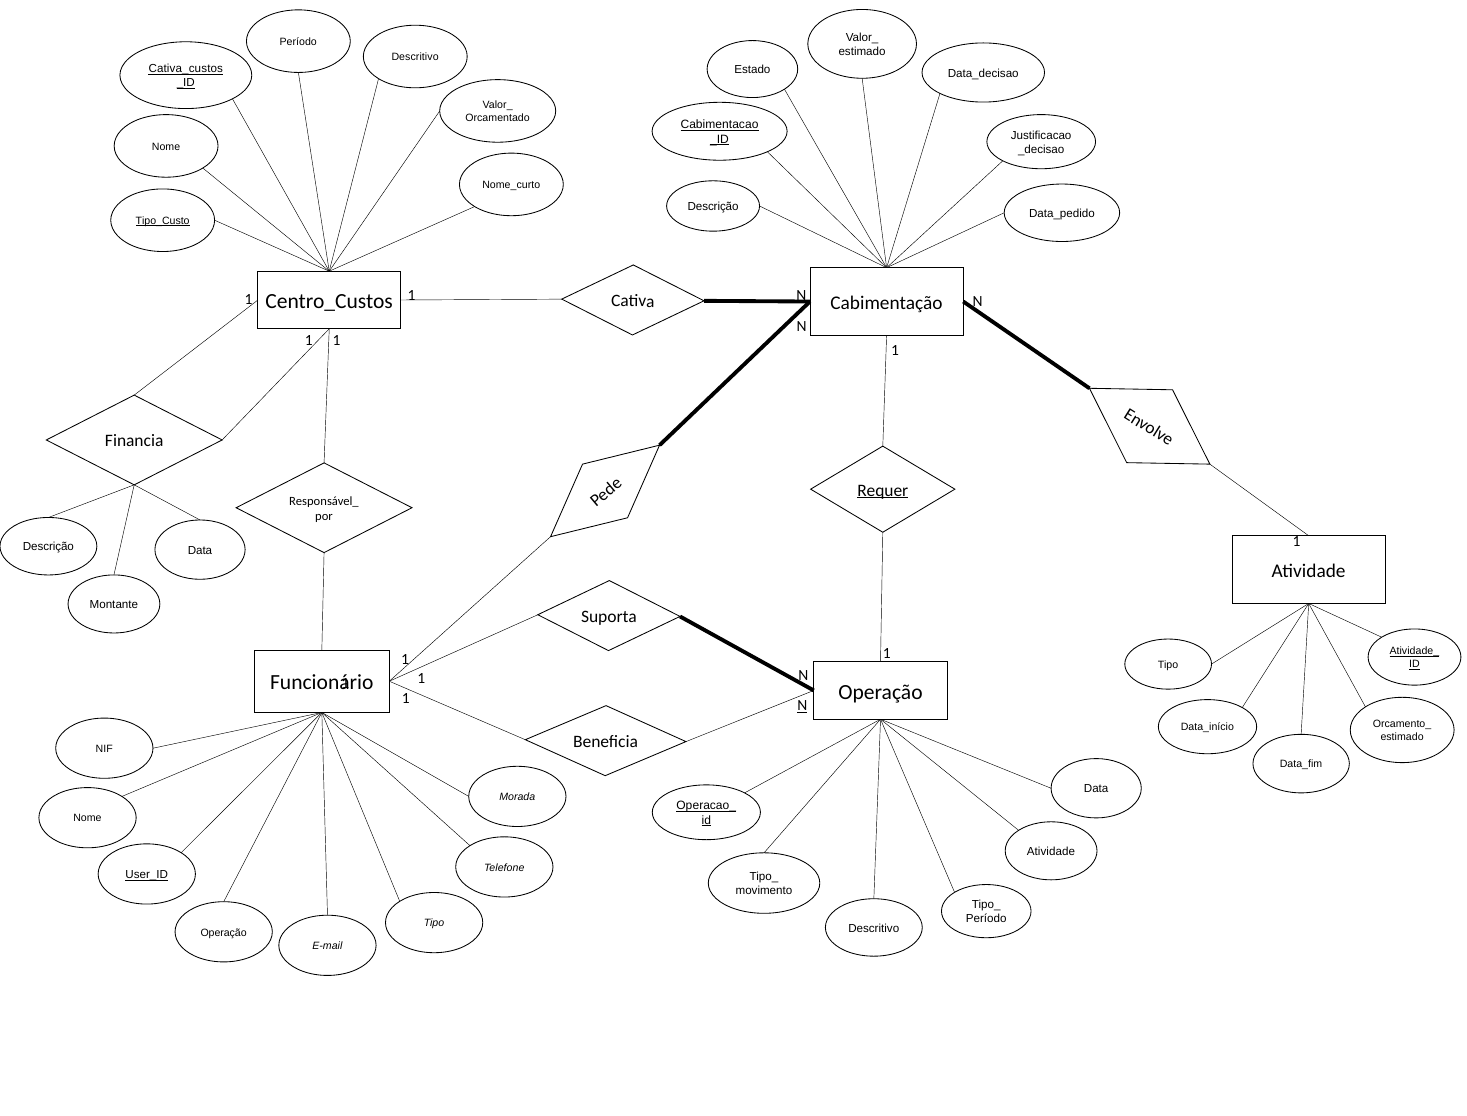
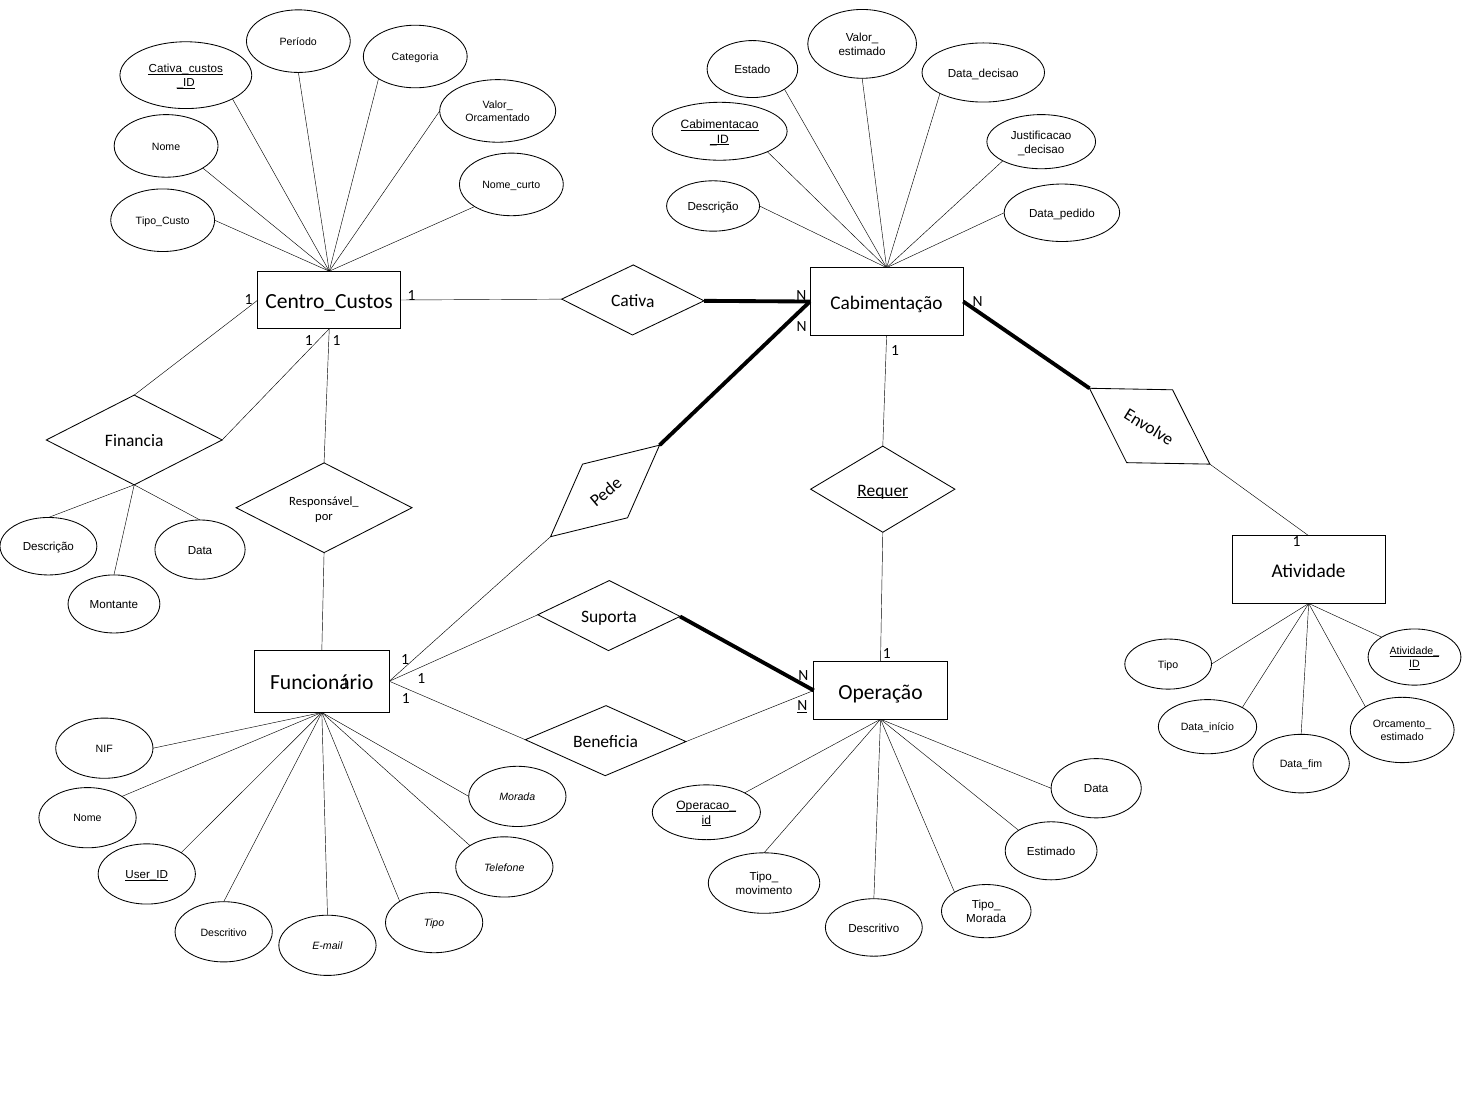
Descritivo: Descritivo -> Categoria (415, 57)
Tipo_Custo underline: present -> none (163, 221)
Atividade: Atividade -> Estimado (1051, 851)
Período: Período -> Morada (986, 918)
Operação: Operação -> Descritivo (224, 932)
